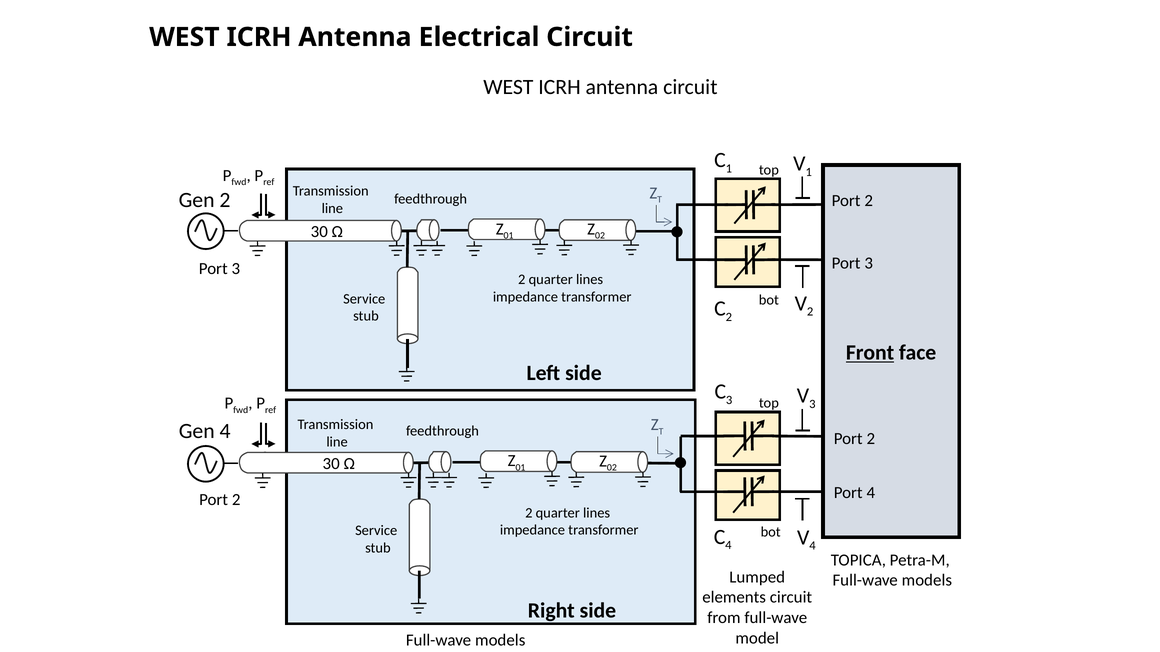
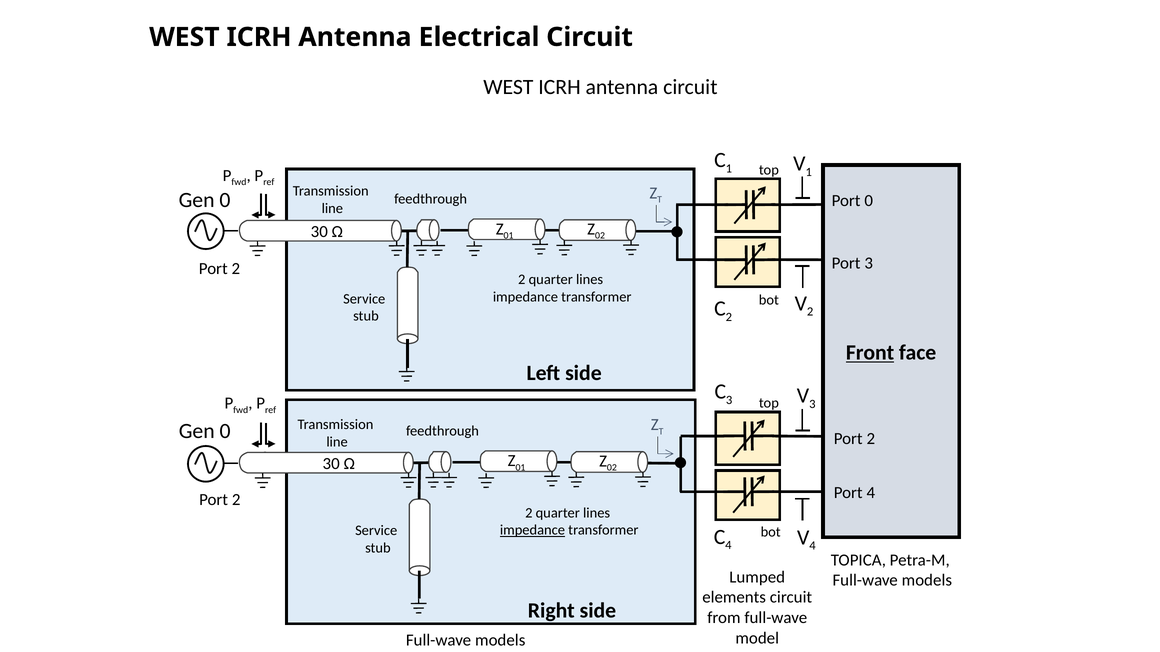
2: 2 -> 0 (225, 200)
2: 2 -> 0 (869, 201)
3: 3 -> 2 (236, 269)
4: 4 -> 0 (225, 432)
impedance underline: none -> present (532, 531)
